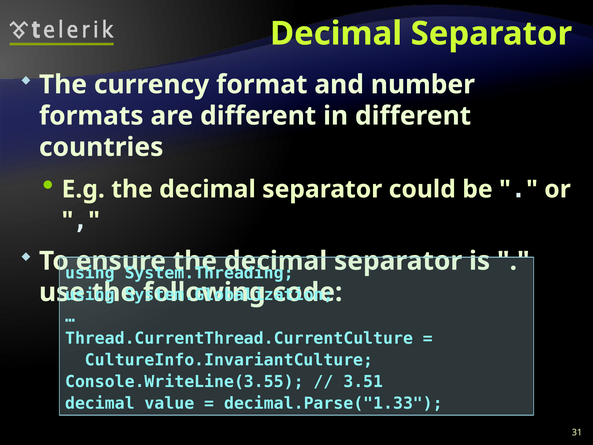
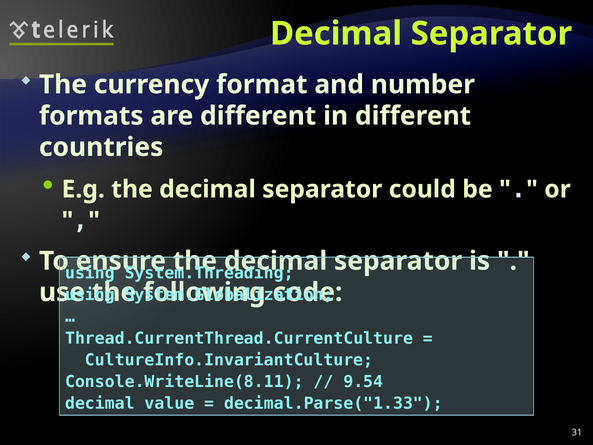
Console.WriteLine(3.55: Console.WriteLine(3.55 -> Console.WriteLine(8.11 (184, 382)
3.51: 3.51 -> 9.54 (363, 382)
